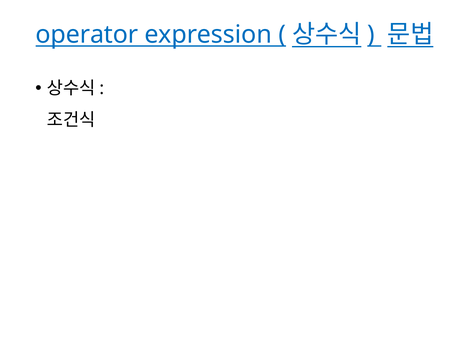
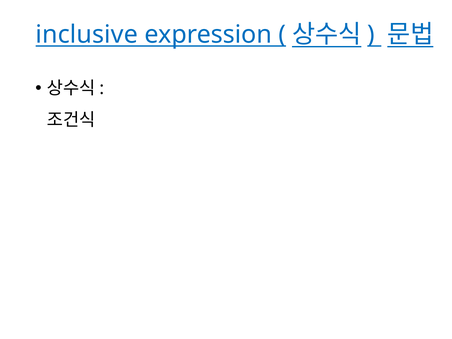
operator: operator -> inclusive (87, 35)
